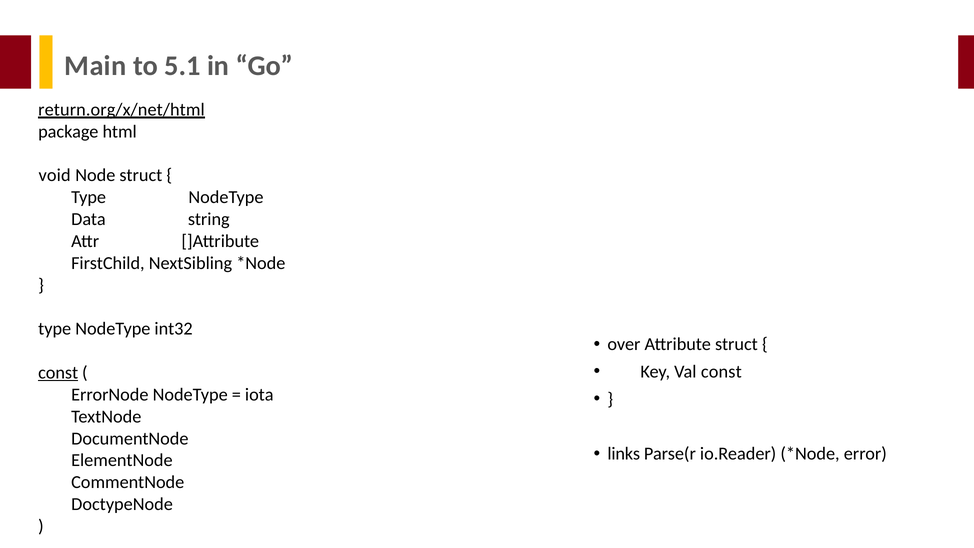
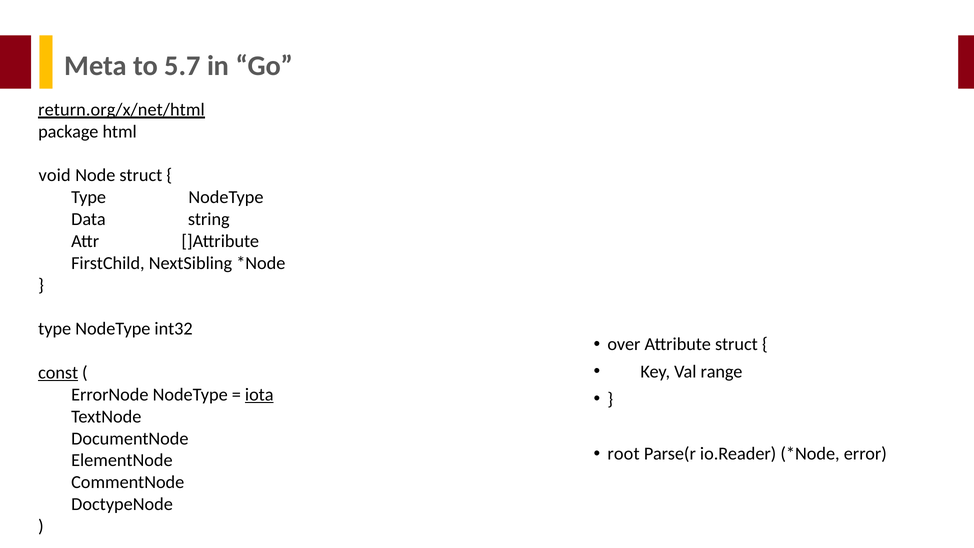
Main: Main -> Meta (96, 66)
5.1: 5.1 -> 5.7 (183, 66)
Val const: const -> range (721, 372)
iota underline: none -> present (259, 395)
links: links -> root (624, 454)
